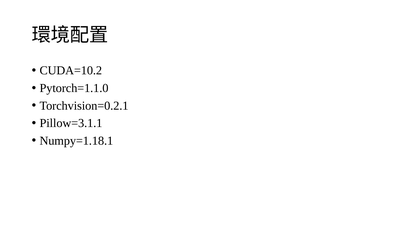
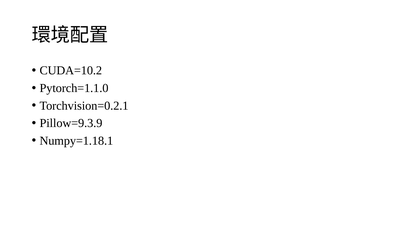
Pillow=3.1.1: Pillow=3.1.1 -> Pillow=9.3.9 (71, 123)
